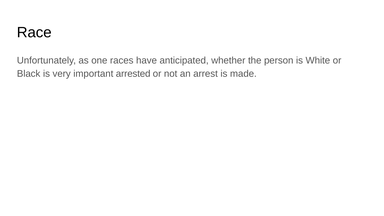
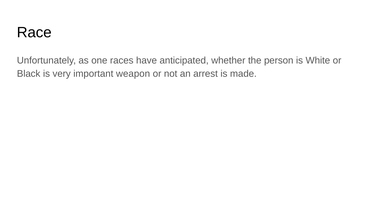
arrested: arrested -> weapon (133, 74)
